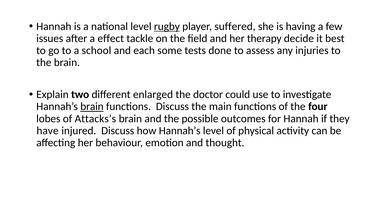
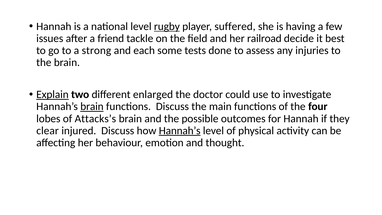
effect: effect -> friend (111, 38)
therapy: therapy -> railroad (264, 38)
school: school -> strong (96, 50)
Explain underline: none -> present (52, 94)
have: have -> clear (48, 131)
Hannah’s underline: none -> present (180, 131)
